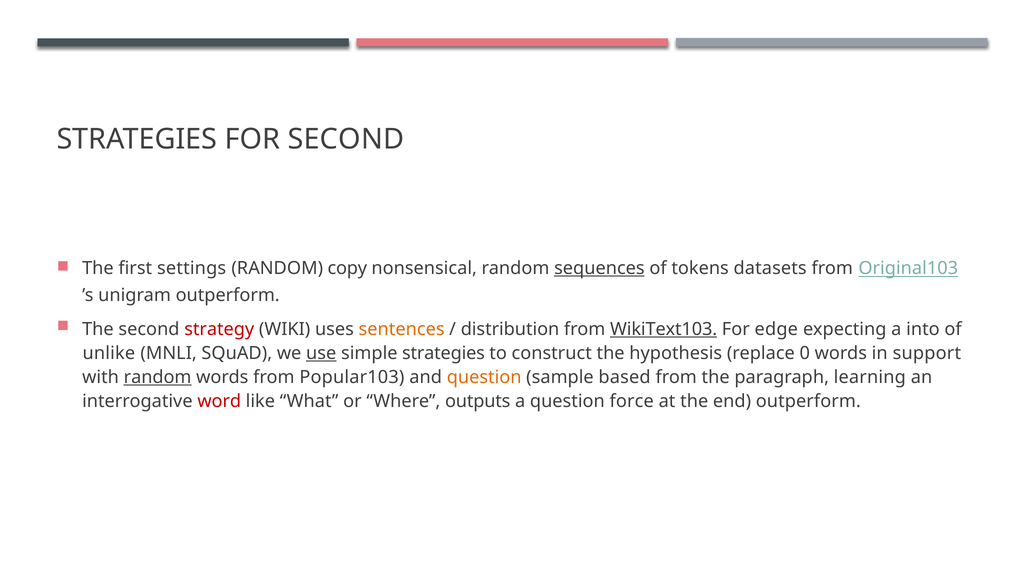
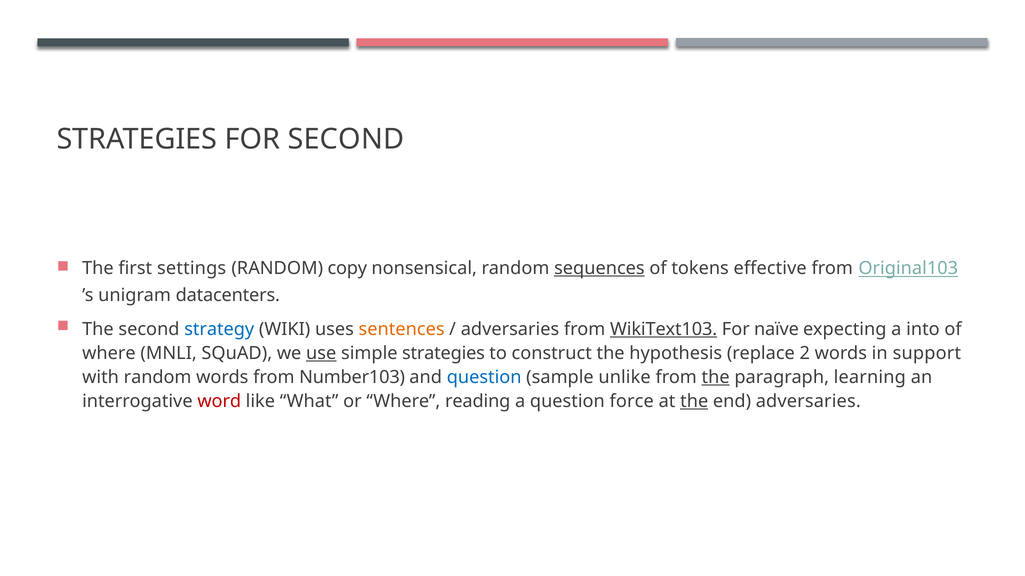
datasets: datasets -> effective (770, 269)
unigram outperform: outperform -> datacenters (228, 296)
strategy colour: red -> blue (219, 330)
distribution: distribution -> adversaries (510, 330)
edge: edge -> naïve (776, 330)
unlike: unlike -> where (109, 354)
0: 0 -> 2 (805, 354)
random underline: present -> none (158, 378)
Popular103: Popular103 -> Number103 (352, 378)
question colour: orange -> blue (484, 378)
based: based -> unlike (625, 378)
the underline: none -> present (716, 378)
outputs: outputs -> reading (478, 402)
the underline: none -> present (694, 402)
end outperform: outperform -> adversaries (808, 402)
